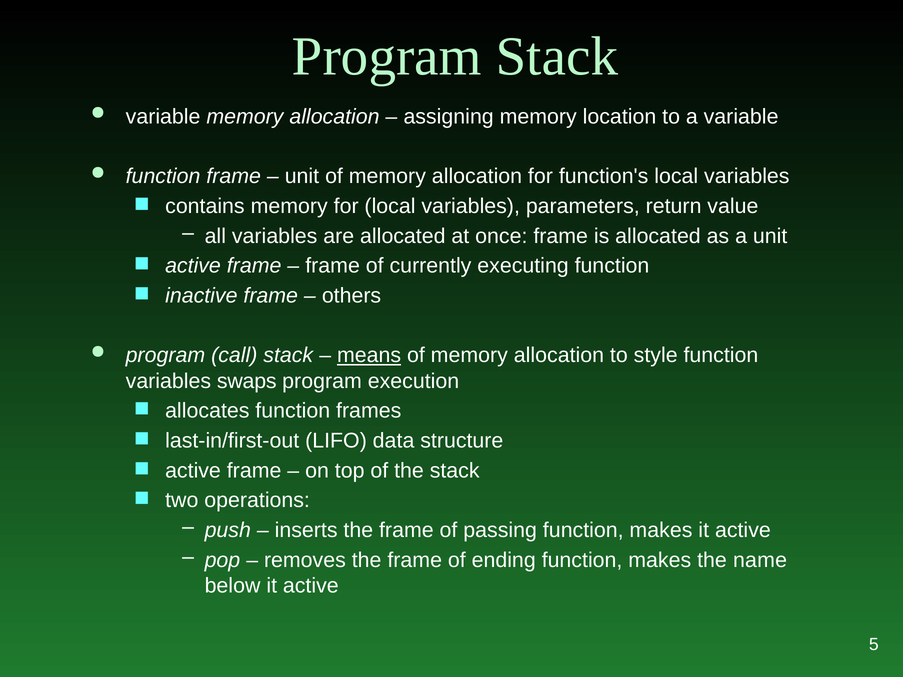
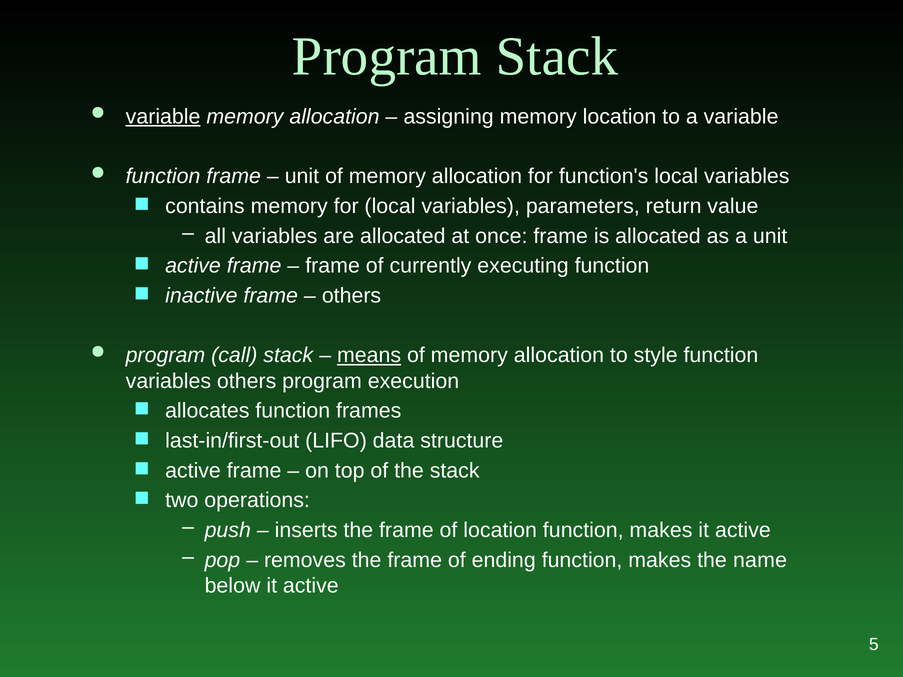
variable underline: none -> present (163, 117)
variables swaps: swaps -> others (247, 381)
of passing: passing -> location (500, 530)
